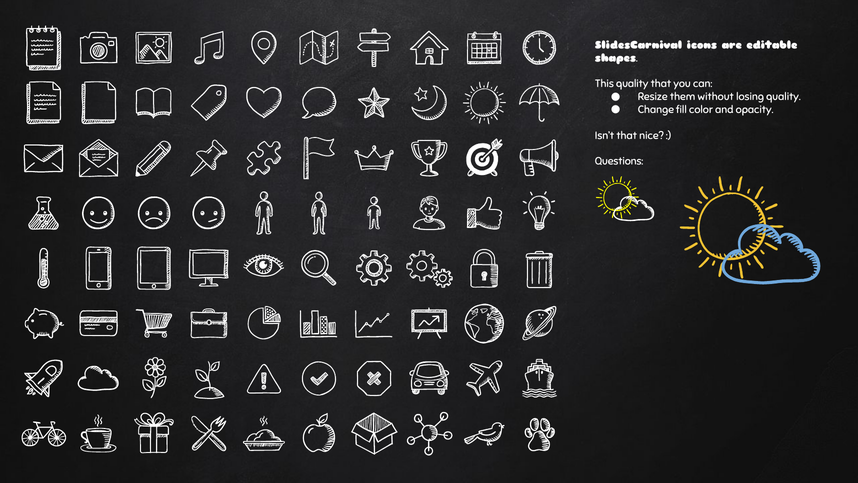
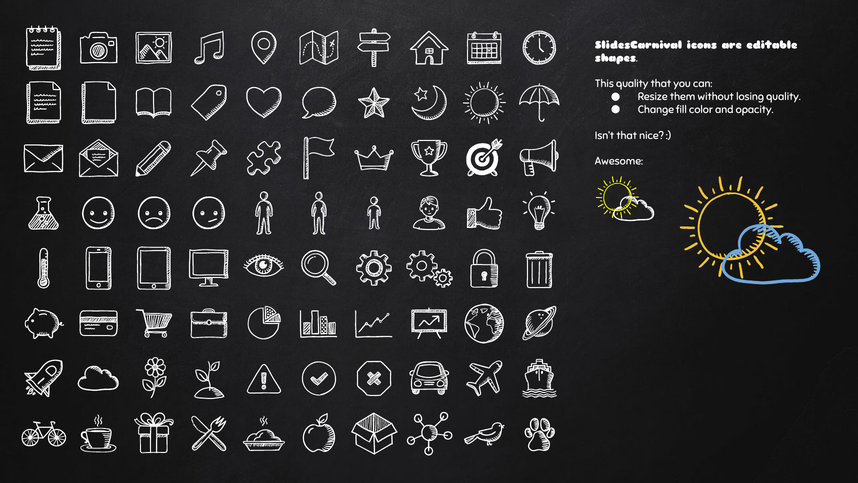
Questions: Questions -> Awesome (619, 161)
